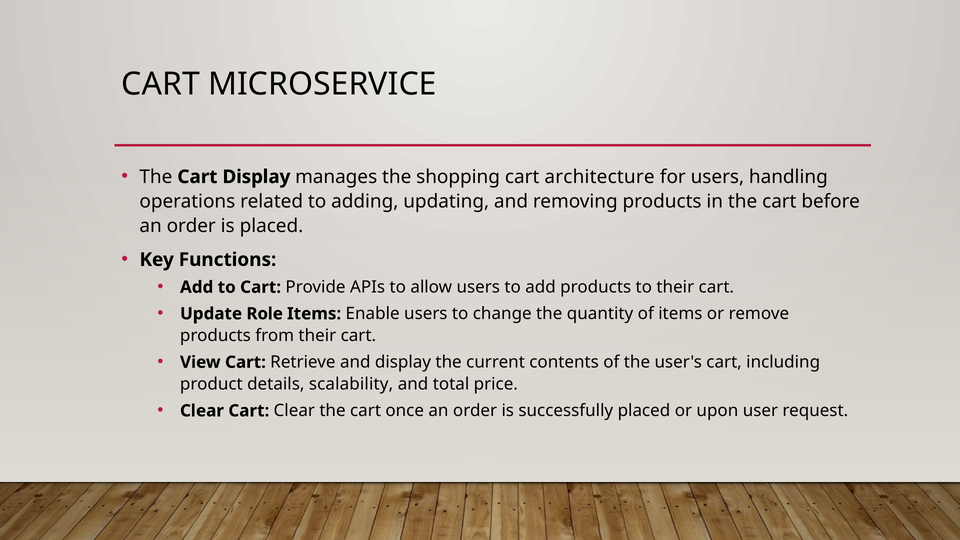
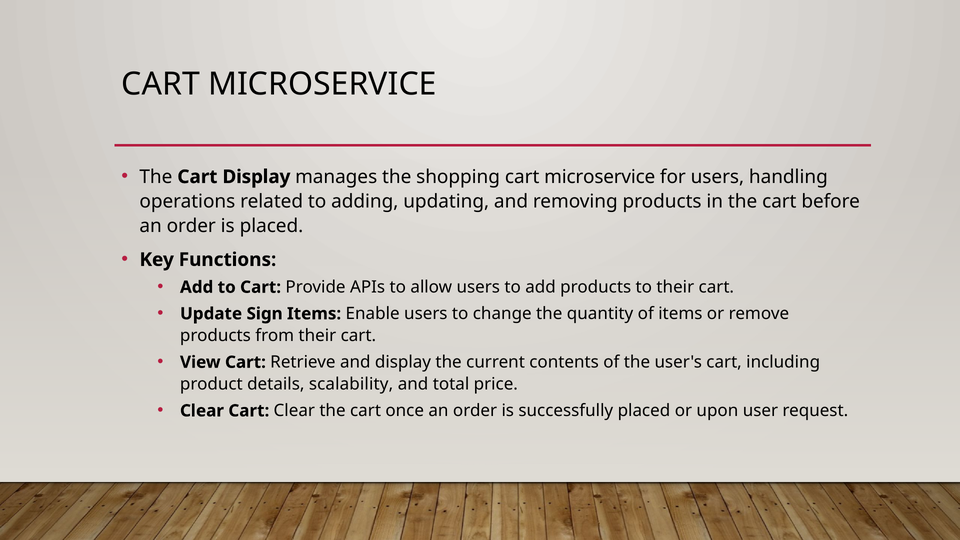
shopping cart architecture: architecture -> microservice (600, 177)
Role: Role -> Sign (265, 314)
